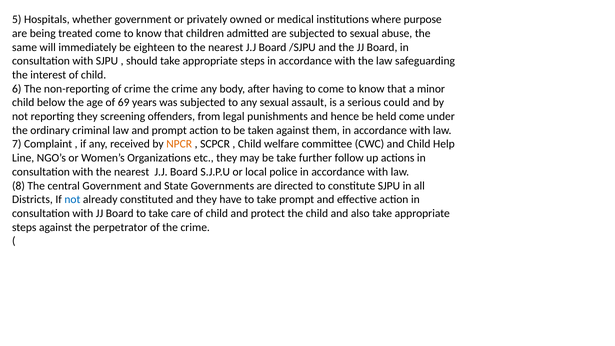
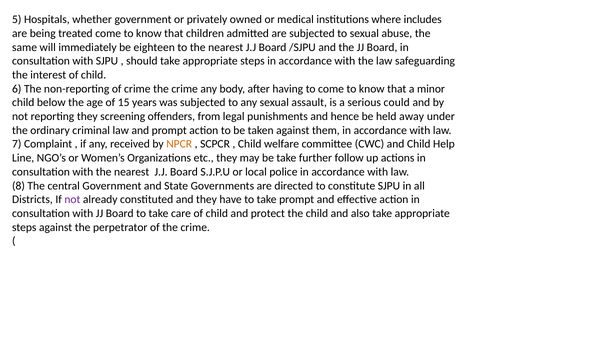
purpose: purpose -> includes (423, 20)
69: 69 -> 15 (124, 103)
held come: come -> away (412, 116)
not colour: blue -> purple (72, 200)
